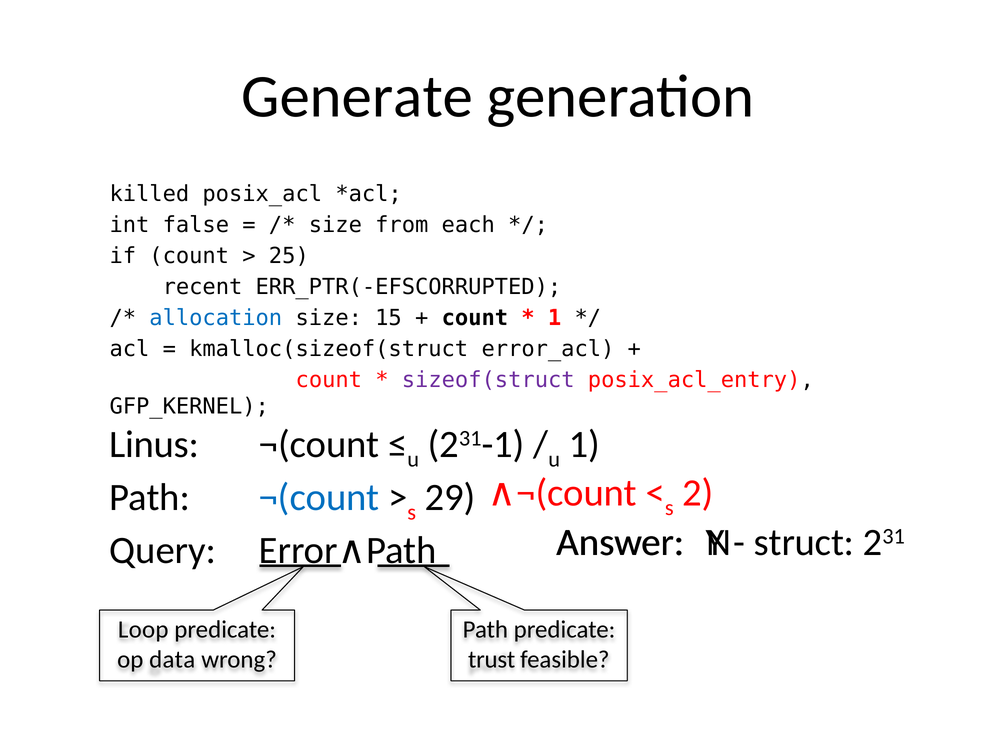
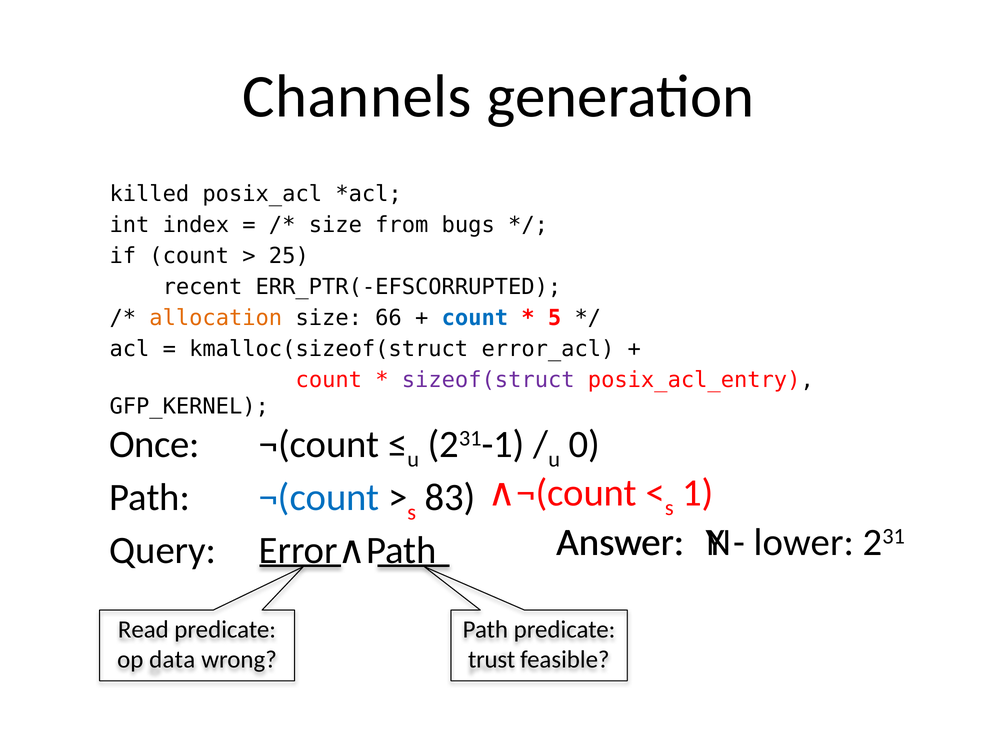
Generate: Generate -> Channels (357, 96)
false: false -> index (196, 225)
each: each -> bugs (468, 225)
allocation colour: blue -> orange (216, 318)
15: 15 -> 66 (389, 318)
count colour: black -> blue (475, 318)
1: 1 -> 5 (555, 318)
Linus: Linus -> Once (154, 444)
1: 1 -> 0 (584, 444)
2: 2 -> 1 (698, 493)
29: 29 -> 83 (450, 497)
struct: struct -> lower (804, 542)
Loop: Loop -> Read (143, 630)
